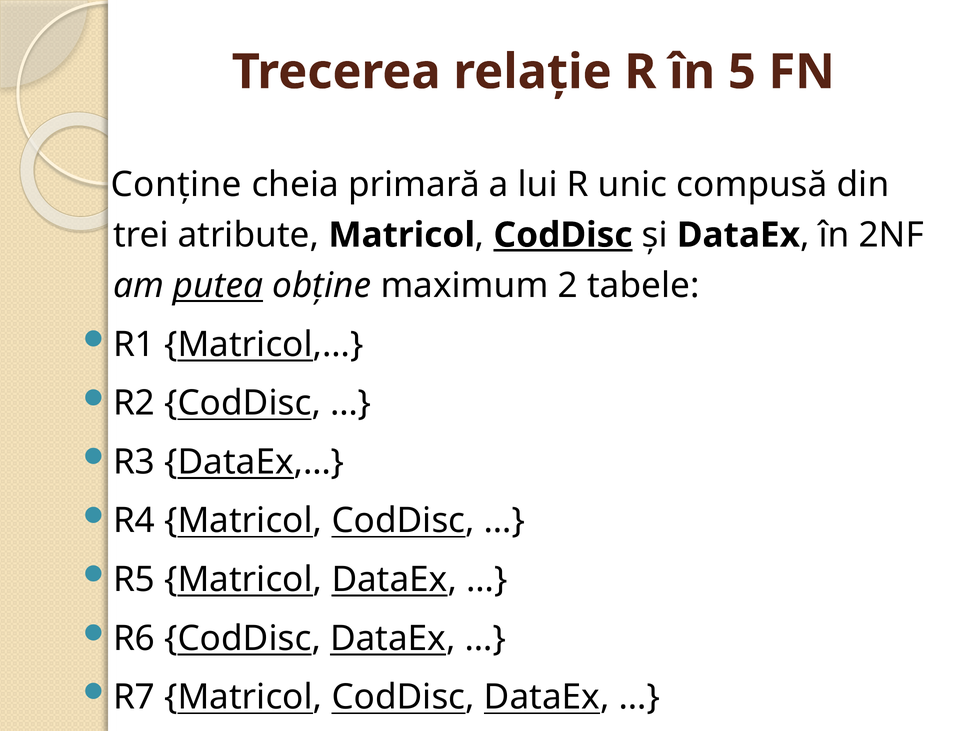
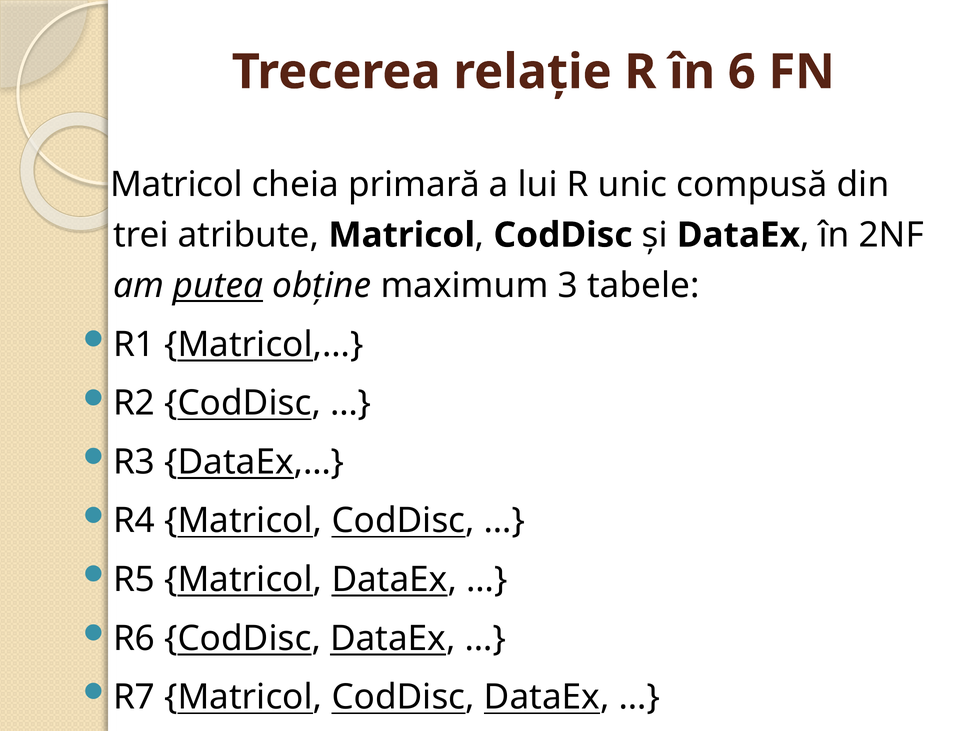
5: 5 -> 6 (742, 72)
Conţine: Conţine -> Matricol (177, 184)
CodDisc underline: present -> none (563, 235)
2: 2 -> 3 (568, 286)
